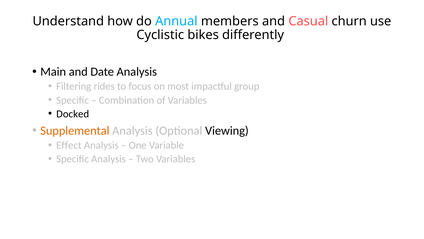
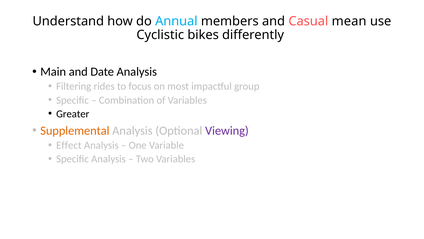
churn: churn -> mean (349, 21)
Docked: Docked -> Greater (73, 114)
Viewing colour: black -> purple (227, 130)
